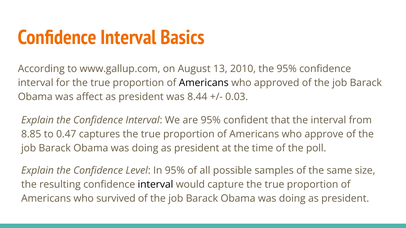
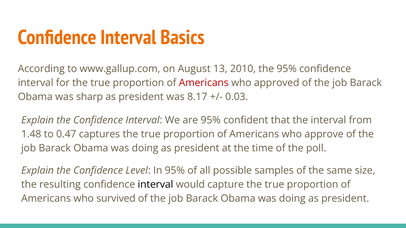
Americans colour: black -> red (204, 83)
affect: affect -> sharp (90, 97)
8.44: 8.44 -> 8.17 (197, 97)
8.85: 8.85 -> 1.48 (31, 134)
